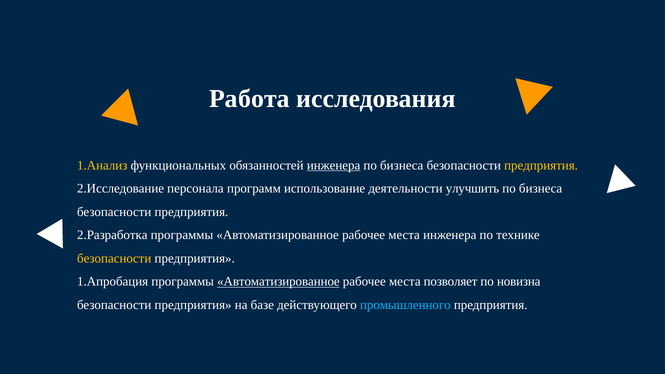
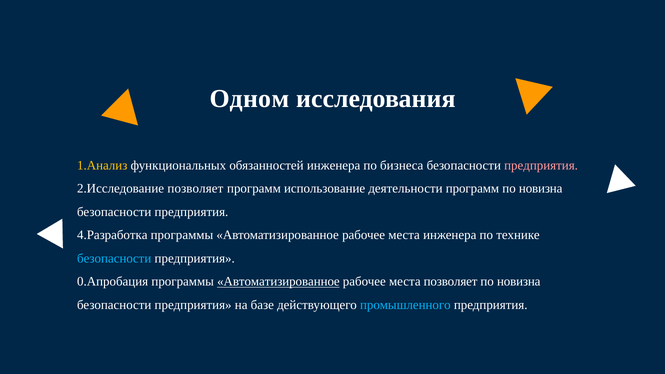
Работа: Работа -> Одном (249, 99)
инженера underline: present -> none (334, 165)
предприятия colour: yellow -> pink (541, 165)
2.Исследование персонала: персонала -> позволяет (195, 189)
деятельности улучшить: улучшить -> программ (472, 189)
бизнеса: бизнеса -> новизна (541, 189)
2.Разработка: 2.Разработка -> 4.Разработка (112, 235)
безопасности colour: yellow -> light blue (114, 258)
1.Апробация: 1.Апробация -> 0.Апробация (113, 282)
